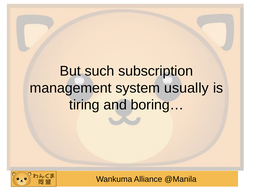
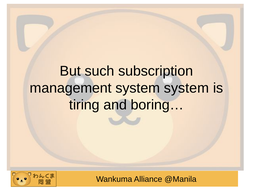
system usually: usually -> system (186, 88)
